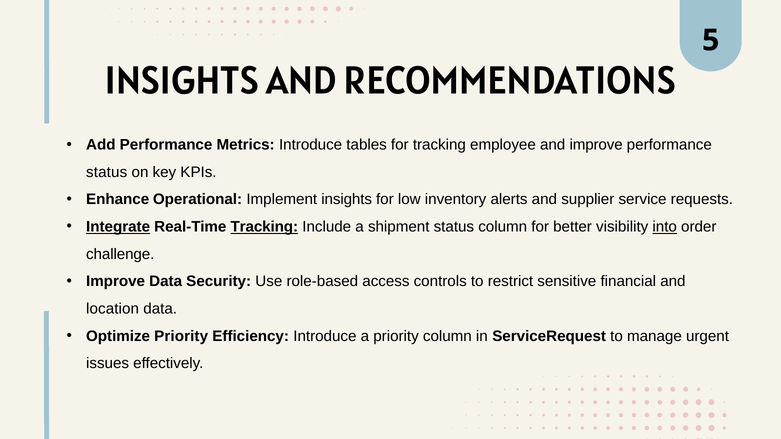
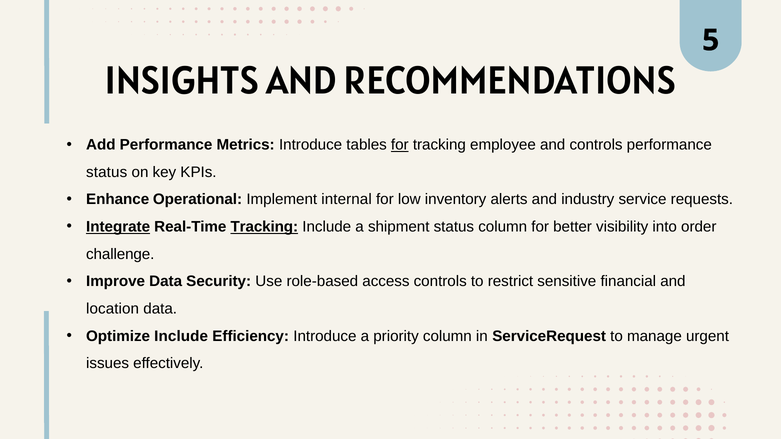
for underline: none -> present (400, 145)
and improve: improve -> controls (596, 145)
Implement insights: insights -> internal (347, 200)
supplier: supplier -> industry (588, 200)
into underline: present -> none (665, 227)
Optimize Priority: Priority -> Include (181, 336)
